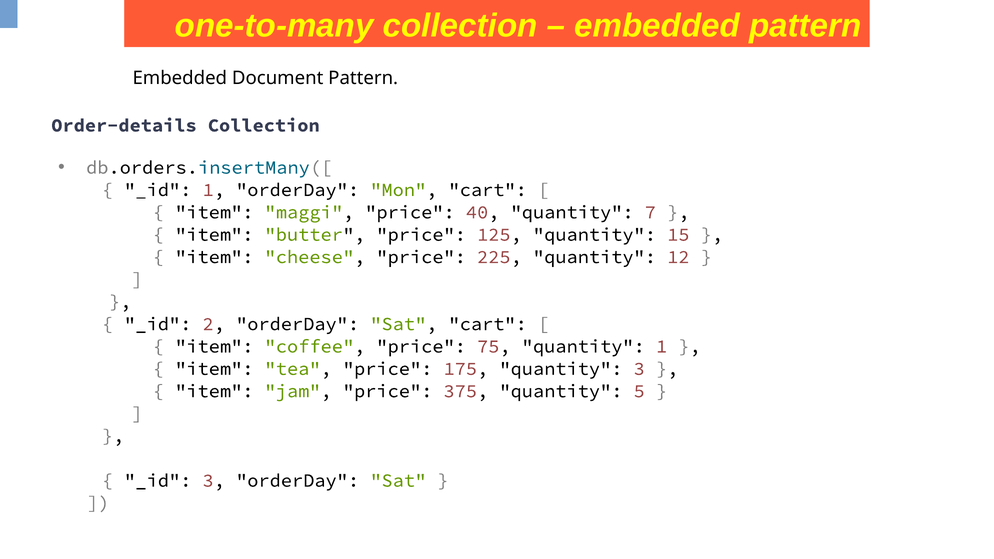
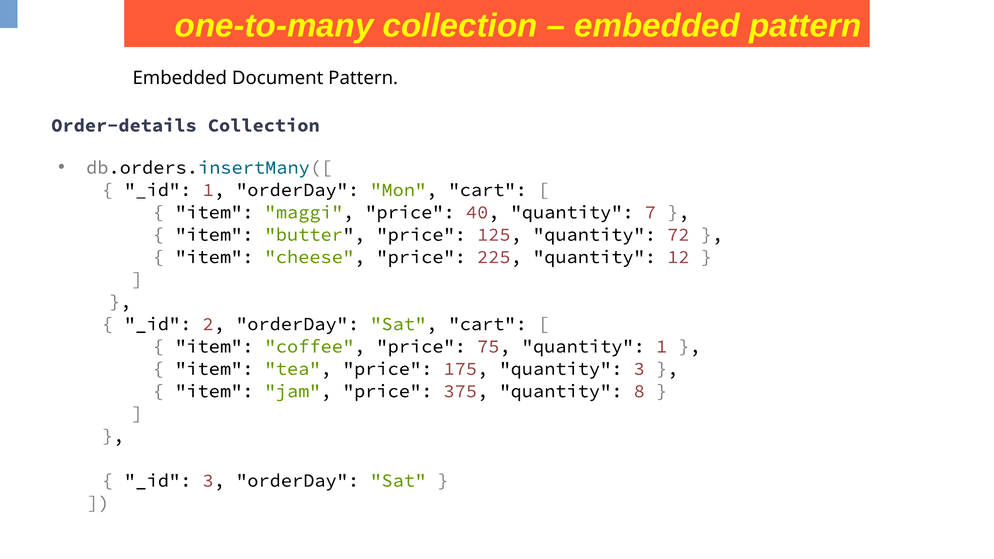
15: 15 -> 72 (678, 235)
5: 5 -> 8 (639, 391)
